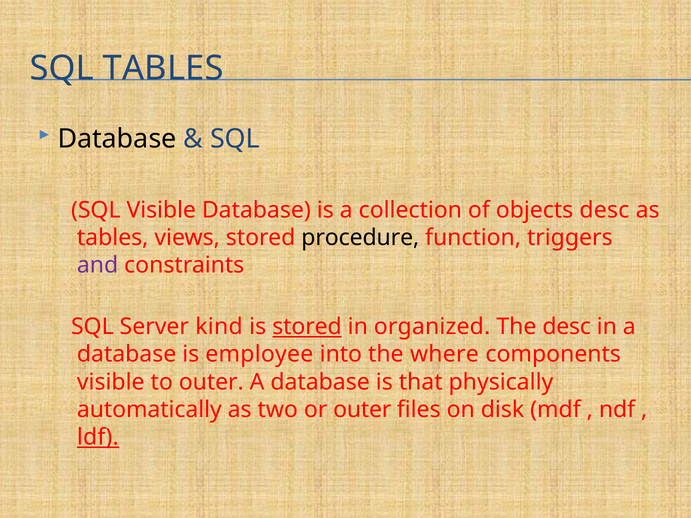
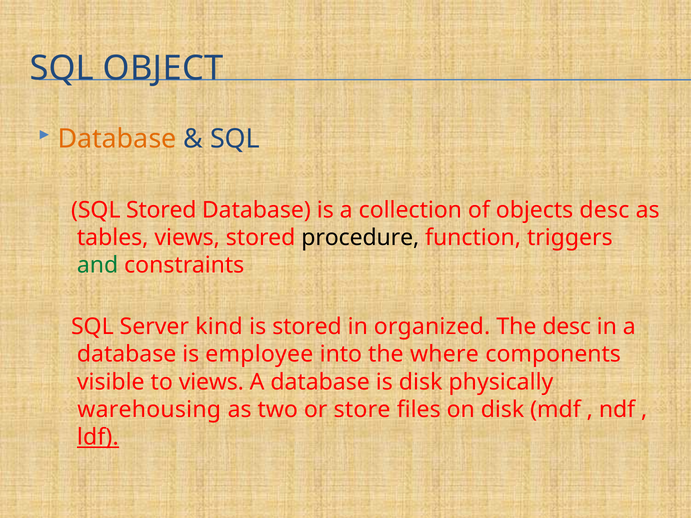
SQL TABLES: TABLES -> OBJECT (163, 69)
Database colour: black -> orange (117, 139)
SQL Visible: Visible -> Stored (161, 210)
and colour: purple -> green (98, 265)
stored underline: present -> none (307, 327)
to outer: outer -> views (211, 382)
is that: that -> disk (421, 382)
automatically: automatically -> warehousing (149, 410)
or outer: outer -> store (362, 410)
